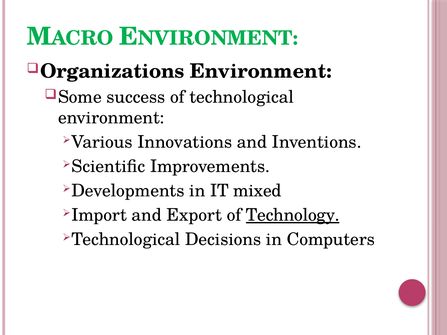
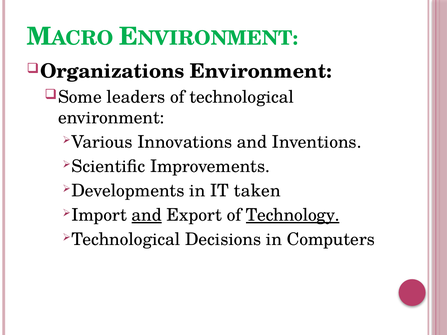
success: success -> leaders (136, 97)
mixed: mixed -> taken (257, 191)
and underline: none -> present (147, 215)
